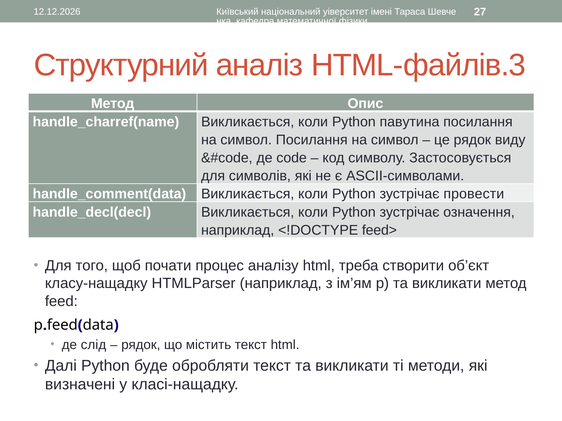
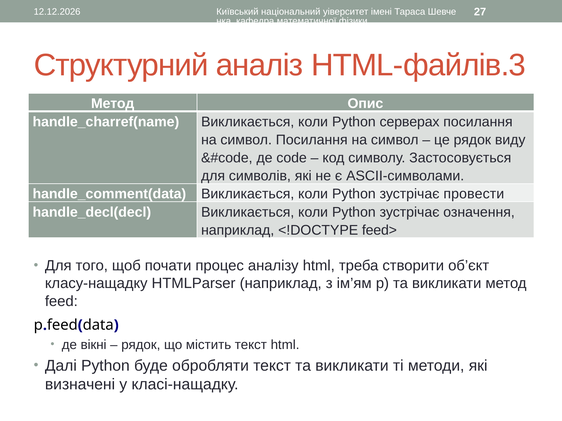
павутина: павутина -> серверах (410, 122)
слід: слід -> вікні (94, 345)
